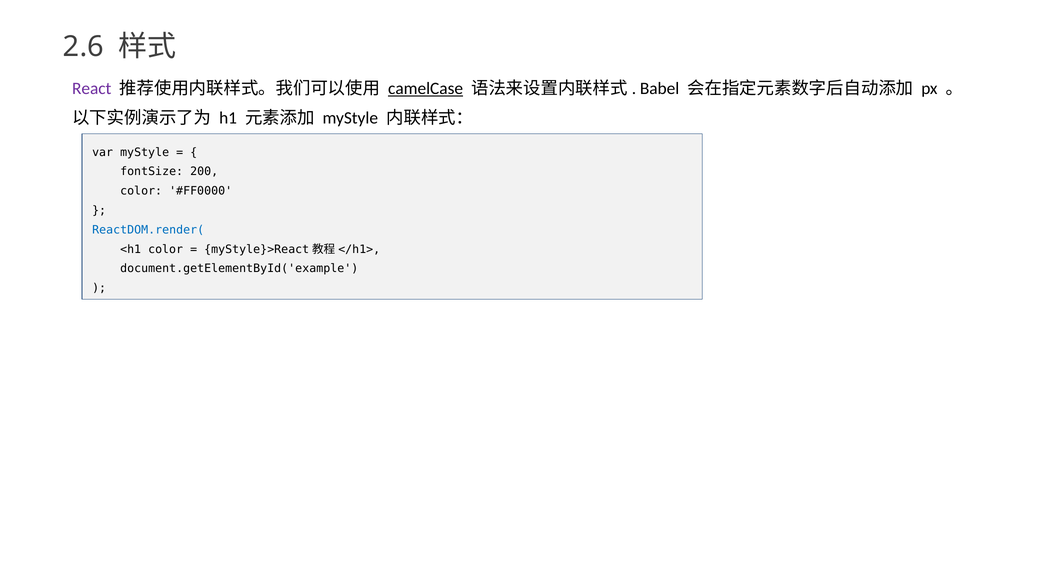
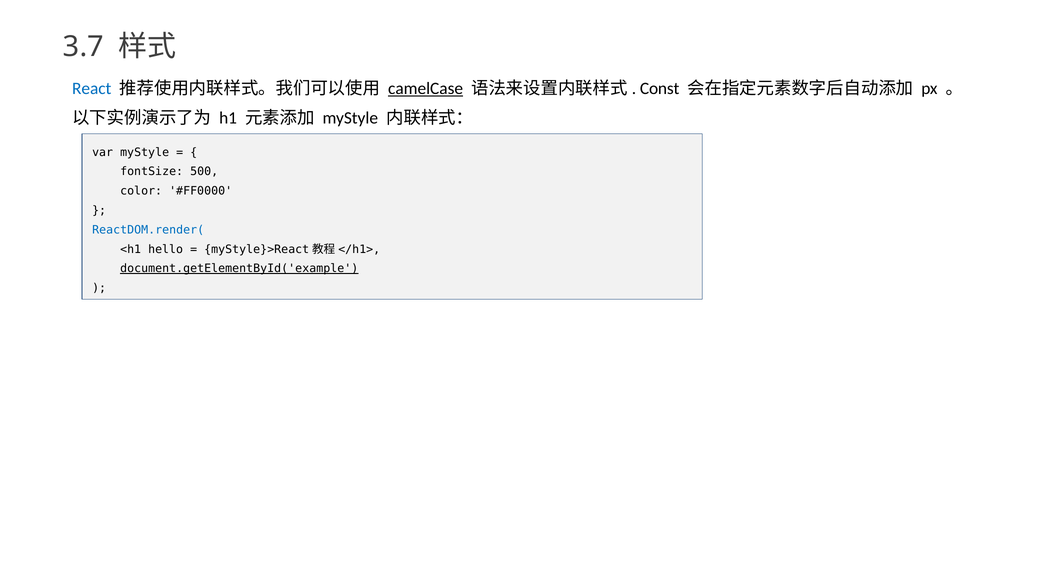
2.6: 2.6 -> 3.7 (83, 47)
React colour: purple -> blue (92, 89)
Babel: Babel -> Const (660, 89)
200: 200 -> 500 (204, 172)
<h1 color: color -> hello (166, 249)
document.getElementById('example underline: none -> present (239, 269)
